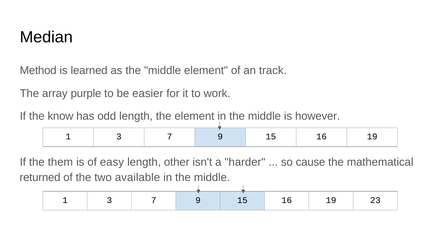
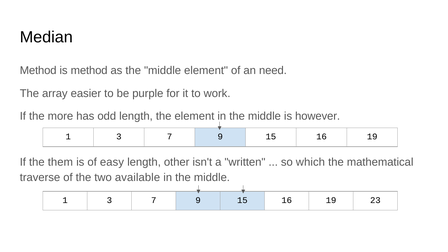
is learned: learned -> method (89, 70)
track: track -> need (273, 70)
purple: purple -> easier (86, 93)
easier: easier -> purple (148, 93)
know: know -> more (60, 116)
harder: harder -> written (245, 162)
cause: cause -> which (310, 162)
returned: returned -> traverse (40, 178)
